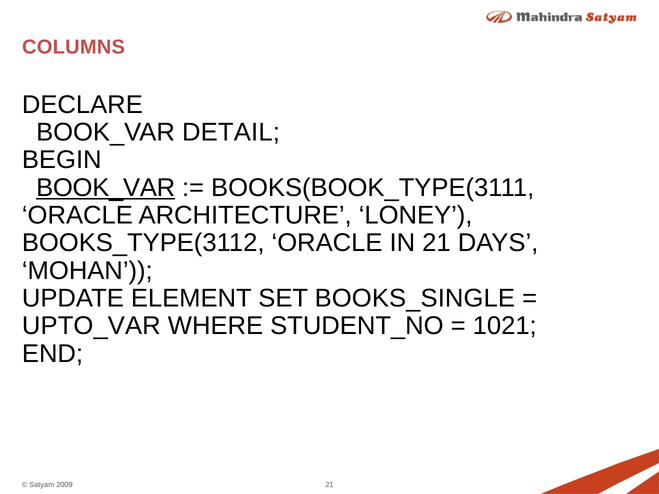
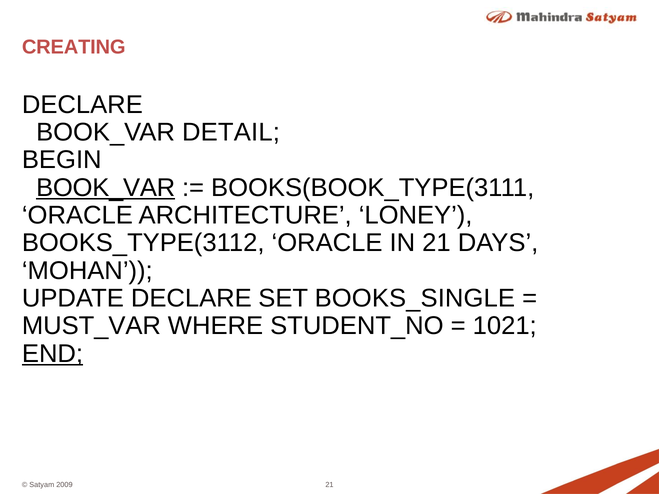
COLUMNS: COLUMNS -> CREATING (74, 47)
UPDATE ELEMENT: ELEMENT -> DECLARE (191, 298)
UPTO_VAR: UPTO_VAR -> MUST_VAR (91, 326)
END underline: none -> present (53, 354)
